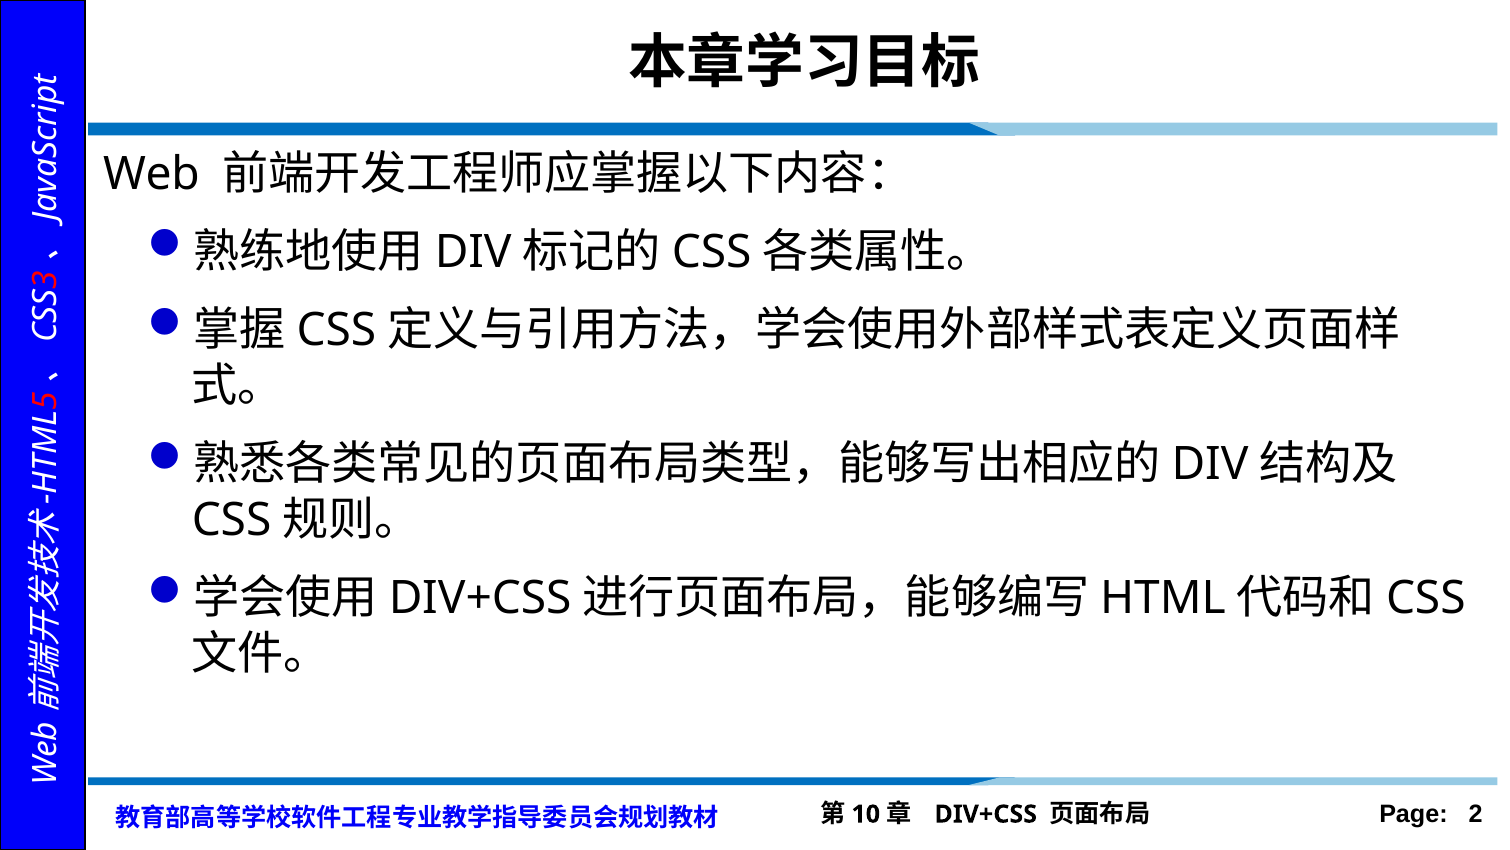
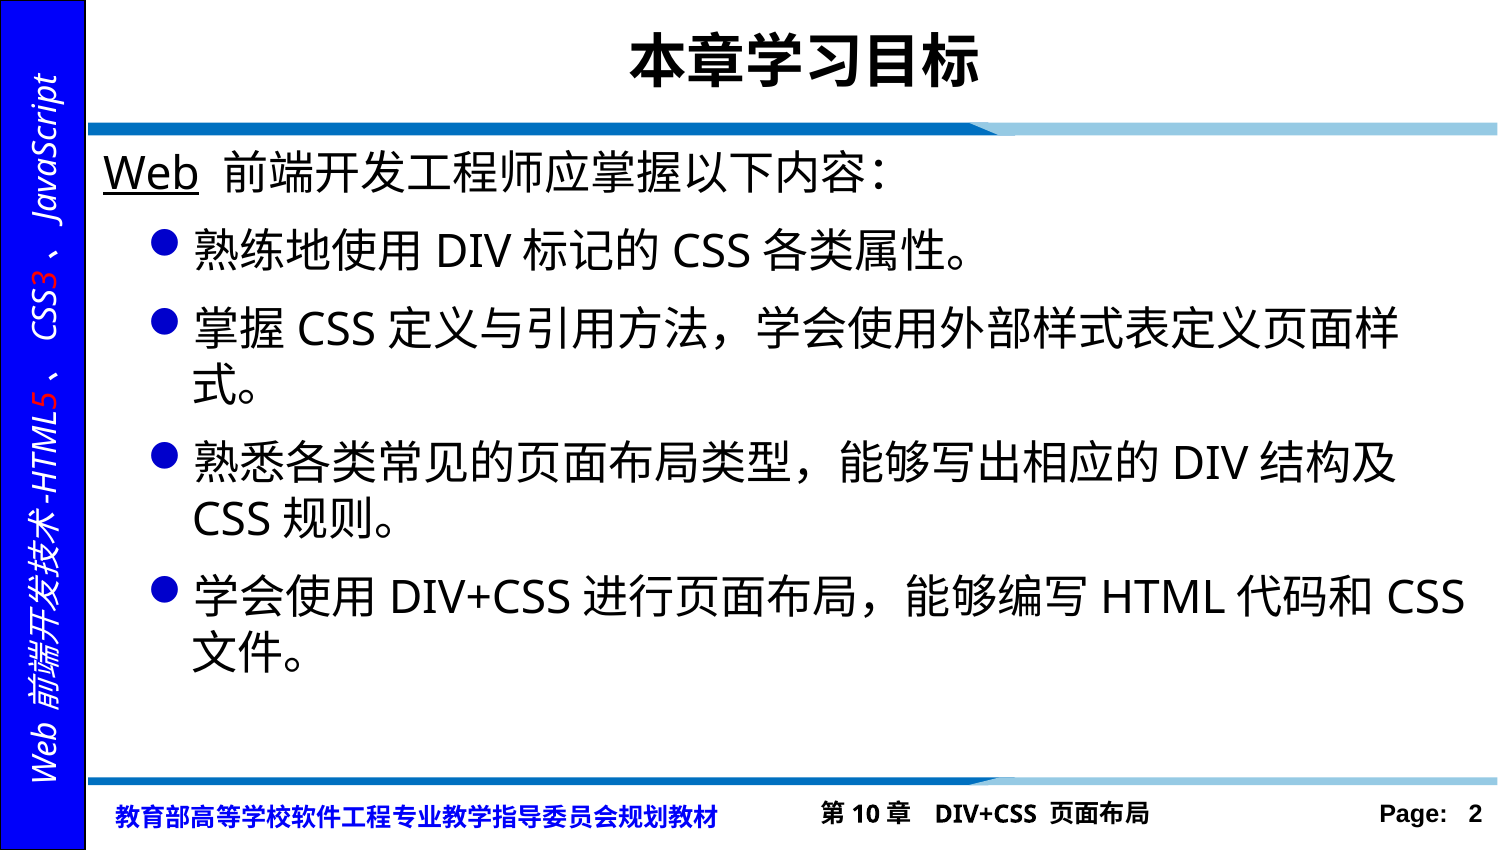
Web underline: none -> present (151, 174)
